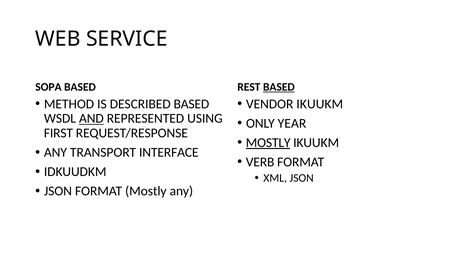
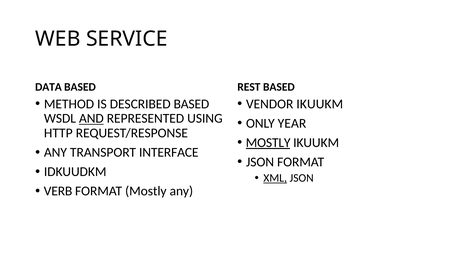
SOPA: SOPA -> DATA (48, 87)
BASED underline: present -> none (279, 87)
FIRST: FIRST -> HTTP (58, 133)
VERB: VERB -> JSON (260, 162)
XML underline: none -> present (275, 178)
JSON: JSON -> VERB (58, 191)
